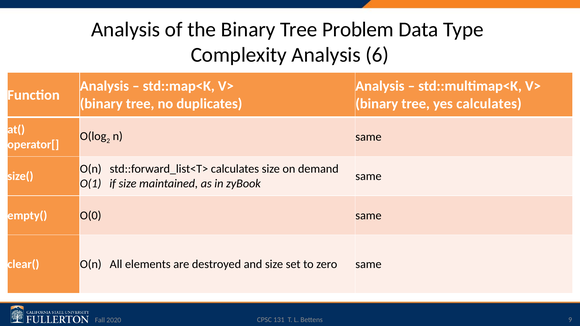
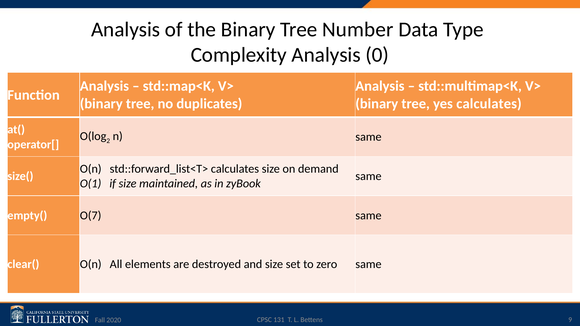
Problem: Problem -> Number (358, 29)
6: 6 -> 0 (377, 55)
O(0: O(0 -> O(7 (91, 216)
